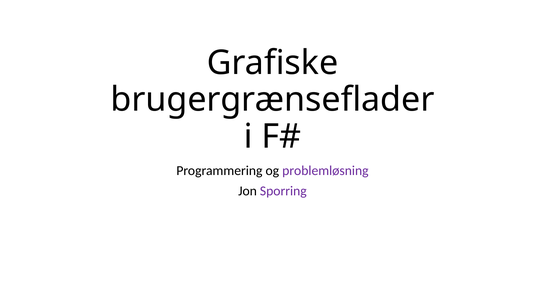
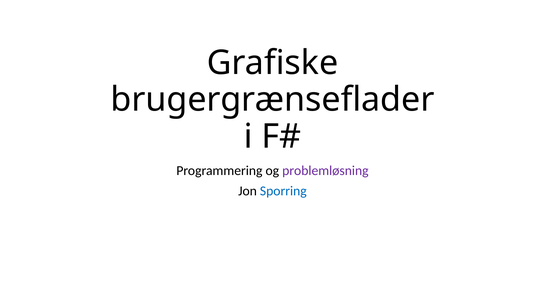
Sporring colour: purple -> blue (283, 191)
